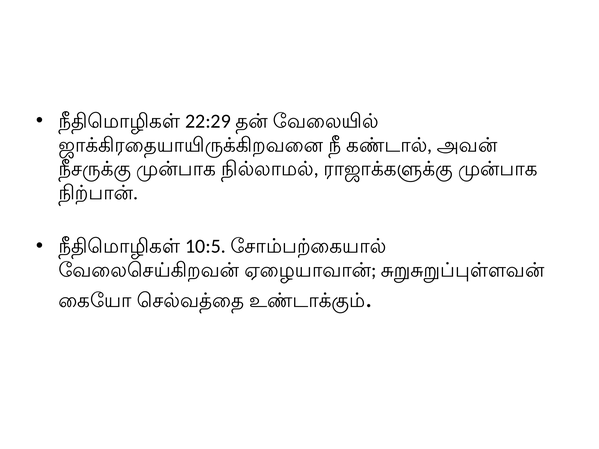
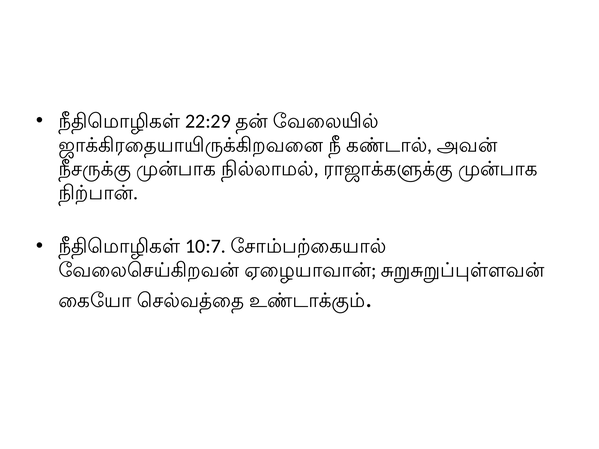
10:5: 10:5 -> 10:7 (206, 246)
